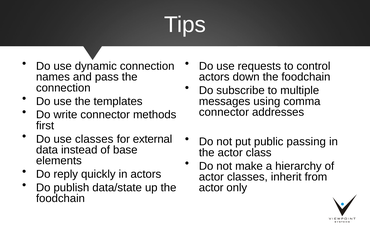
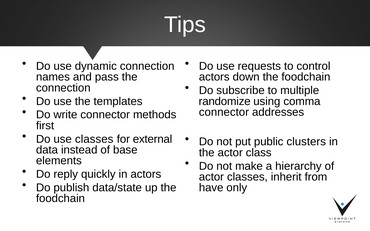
messages: messages -> randomize (225, 101)
passing: passing -> clusters (306, 142)
actor: actor -> have (211, 188)
